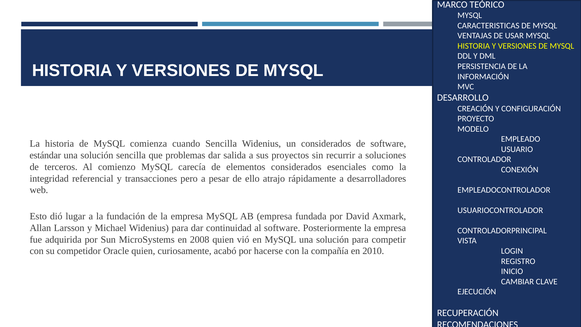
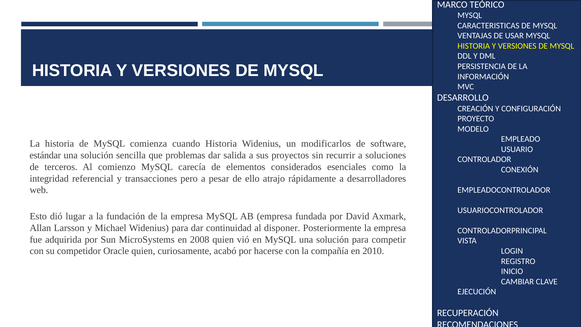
cuando Sencilla: Sencilla -> Historia (221, 144)
un considerados: considerados -> modificarlos (326, 144)
al software: software -> disponer (282, 228)
